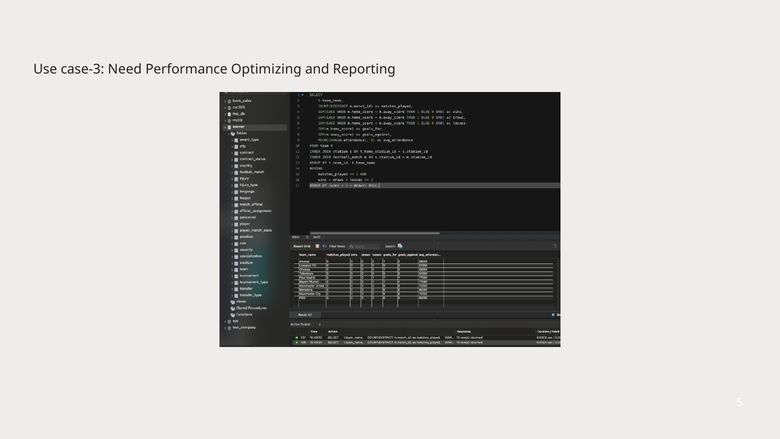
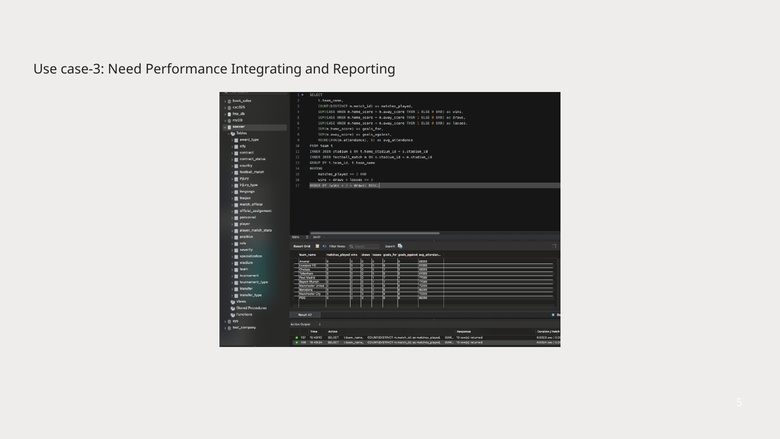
Optimizing: Optimizing -> Integrating (266, 69)
